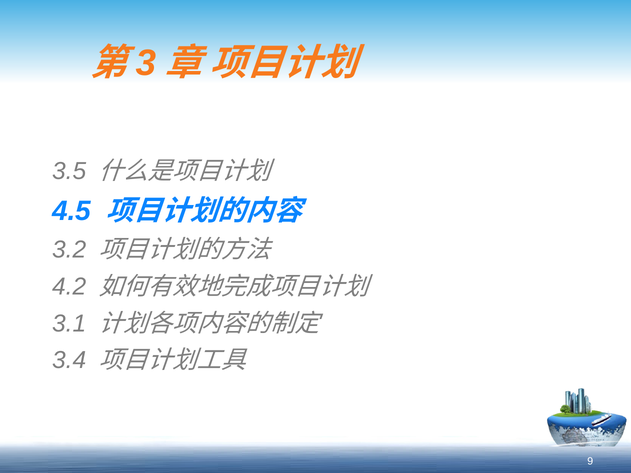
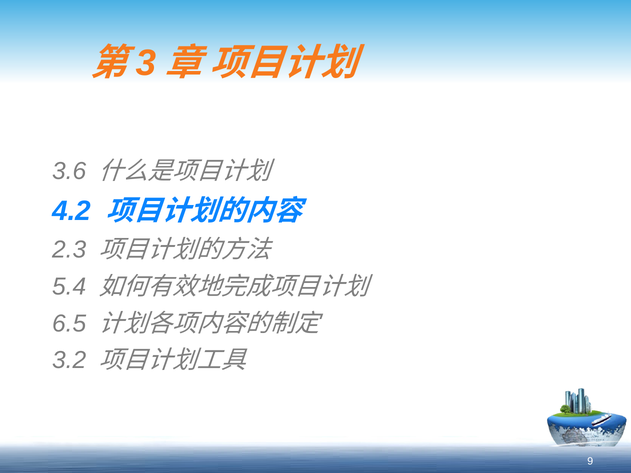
3.5: 3.5 -> 3.6 (69, 171)
4.5: 4.5 -> 4.2 (72, 211)
3.2: 3.2 -> 2.3 (69, 250)
4.2: 4.2 -> 5.4 (69, 287)
3.1: 3.1 -> 6.5 (69, 324)
3.4: 3.4 -> 3.2 (69, 360)
